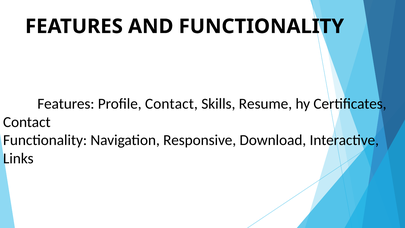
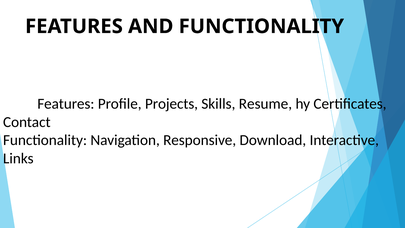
Profile Contact: Contact -> Projects (172, 104)
